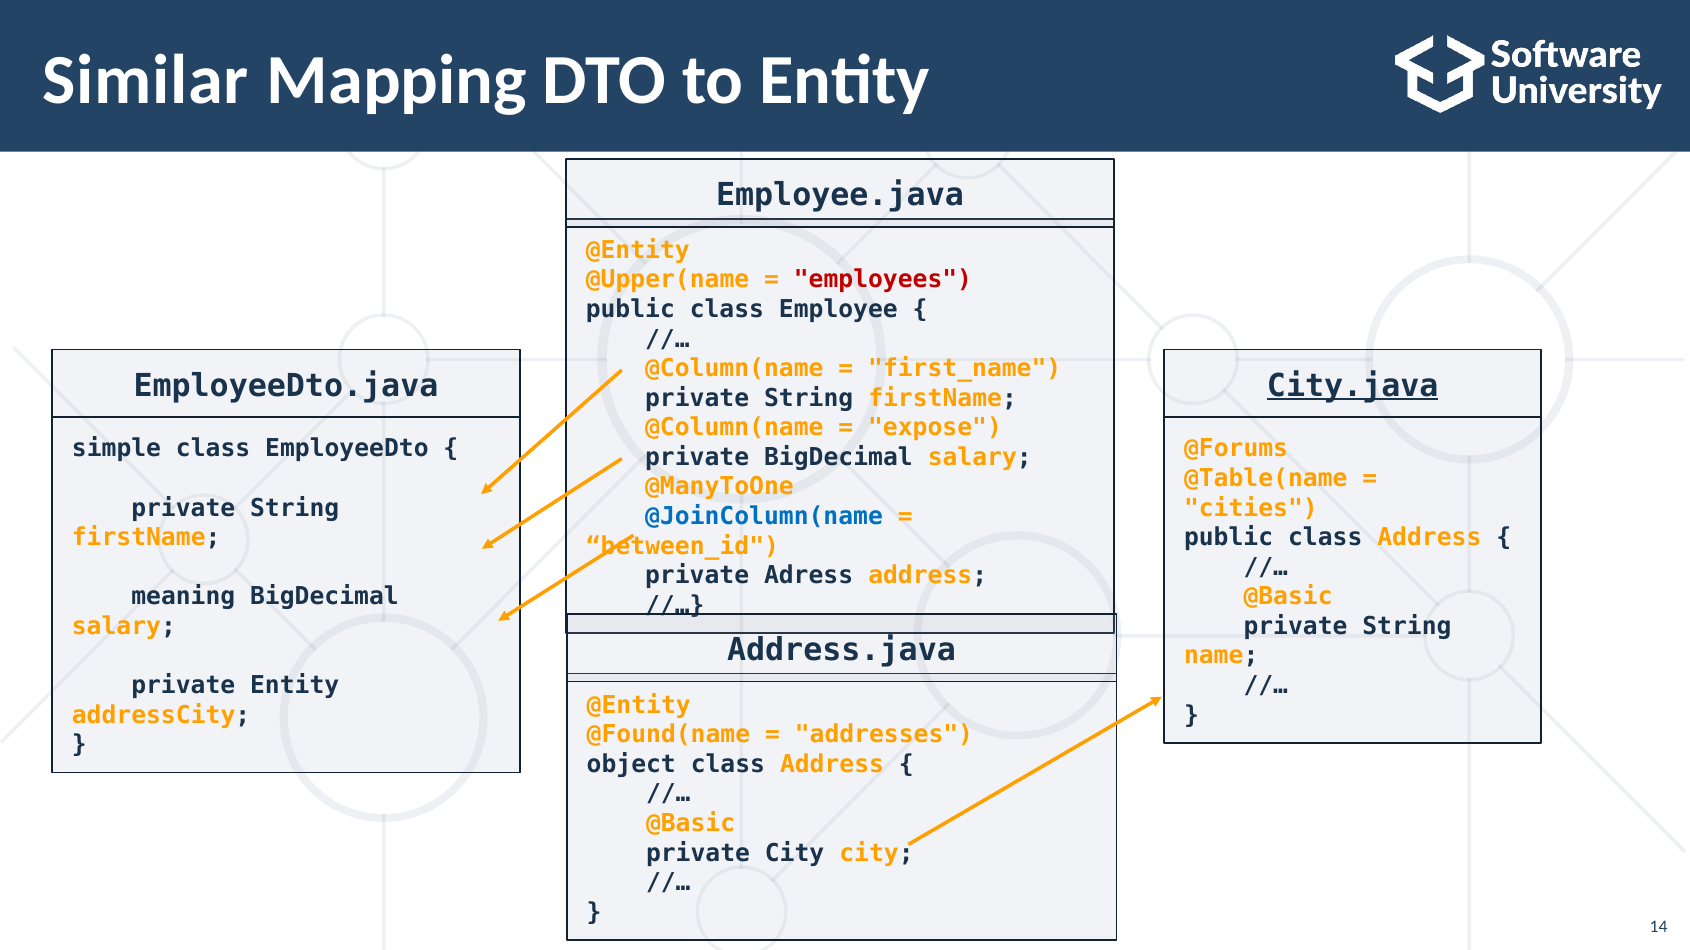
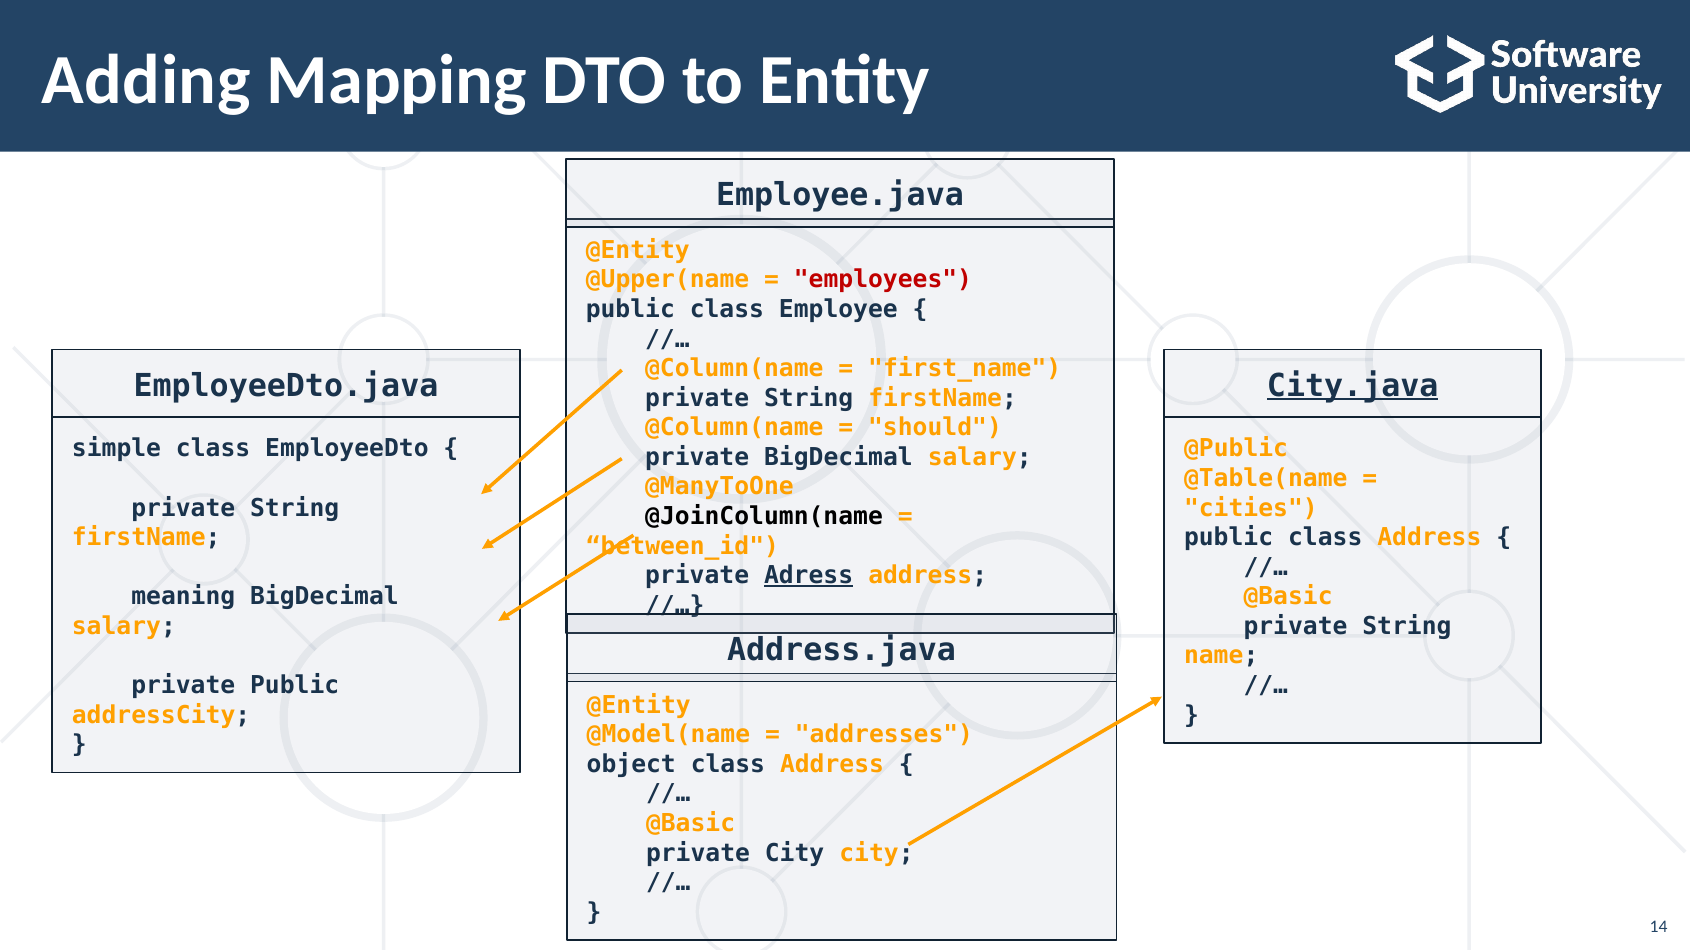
Similar: Similar -> Adding (146, 80)
expose: expose -> should (935, 428)
@Forums: @Forums -> @Public (1236, 449)
@JoinColumn(name colour: blue -> black (764, 517)
Adress underline: none -> present (809, 576)
private Entity: Entity -> Public (295, 686)
@Found(name: @Found(name -> @Model(name (668, 735)
